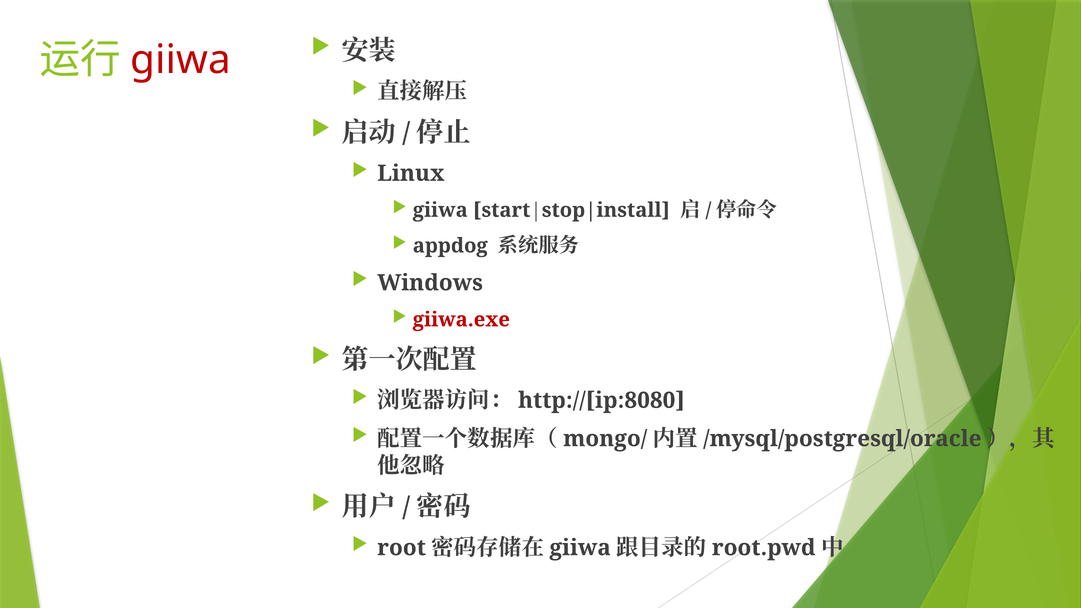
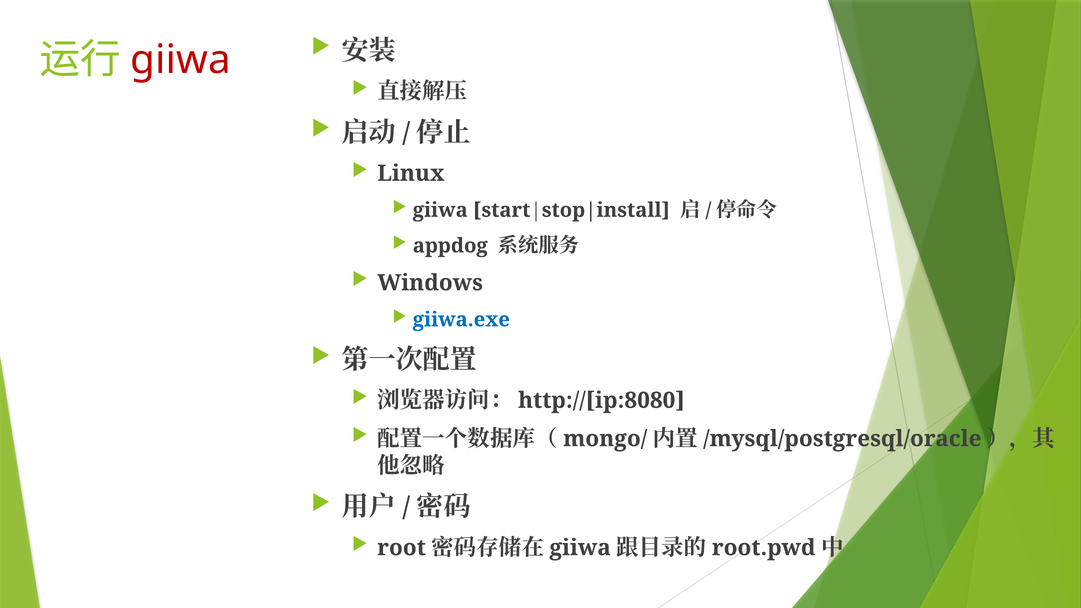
giiwa.exe colour: red -> blue (461, 320)
